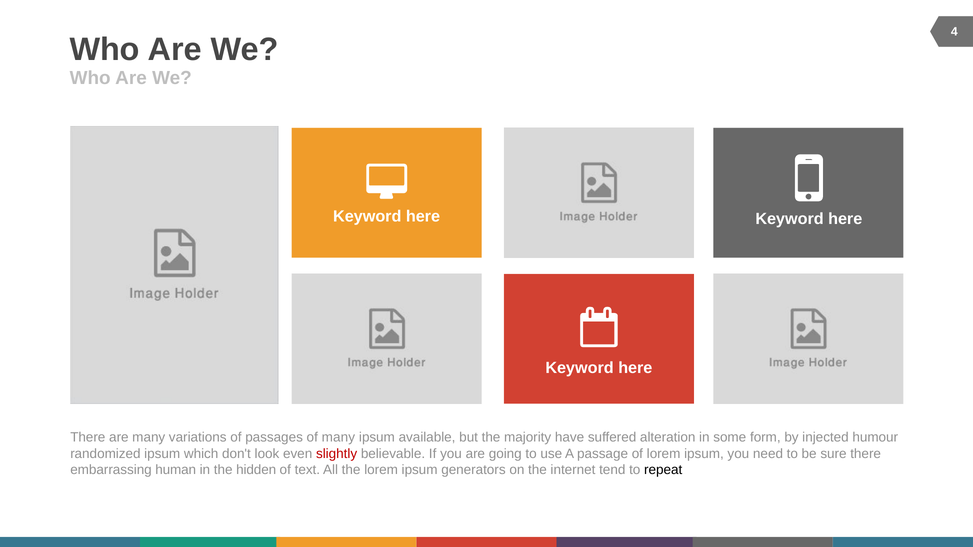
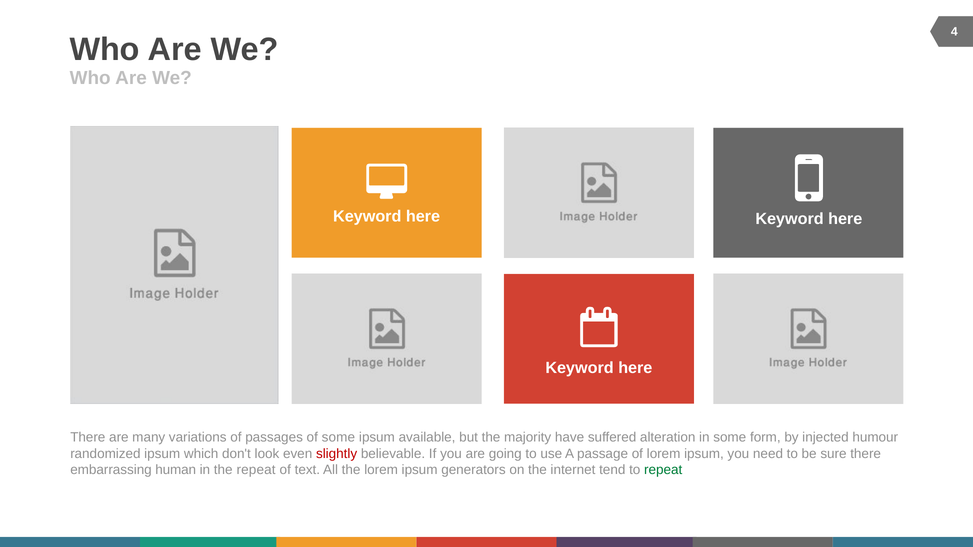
of many: many -> some (338, 438)
the hidden: hidden -> repeat (256, 470)
repeat colour: black -> green (663, 470)
